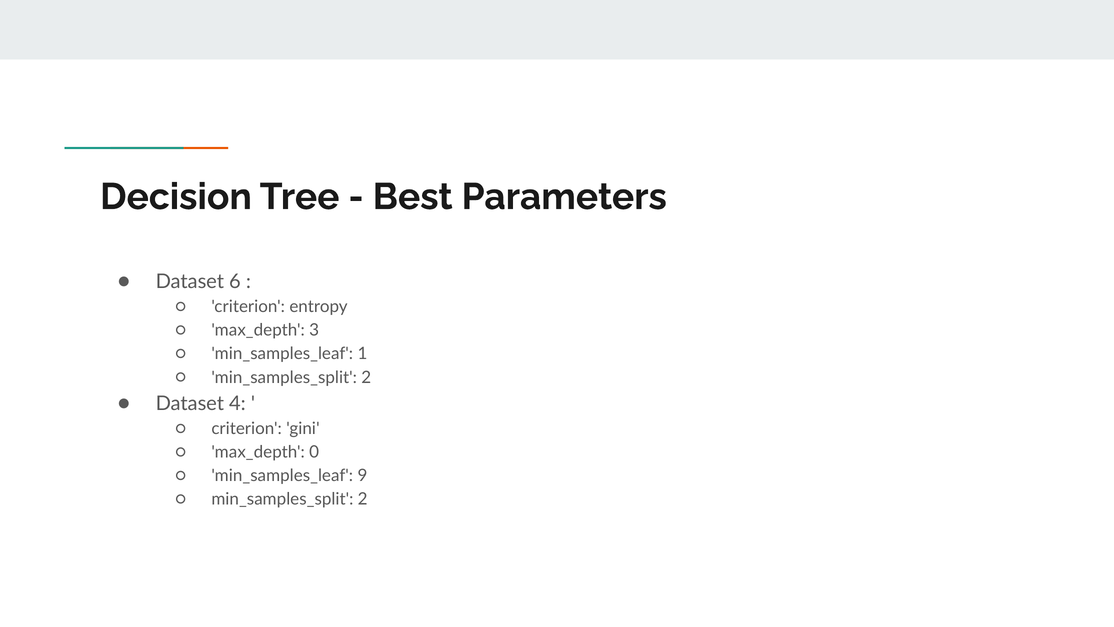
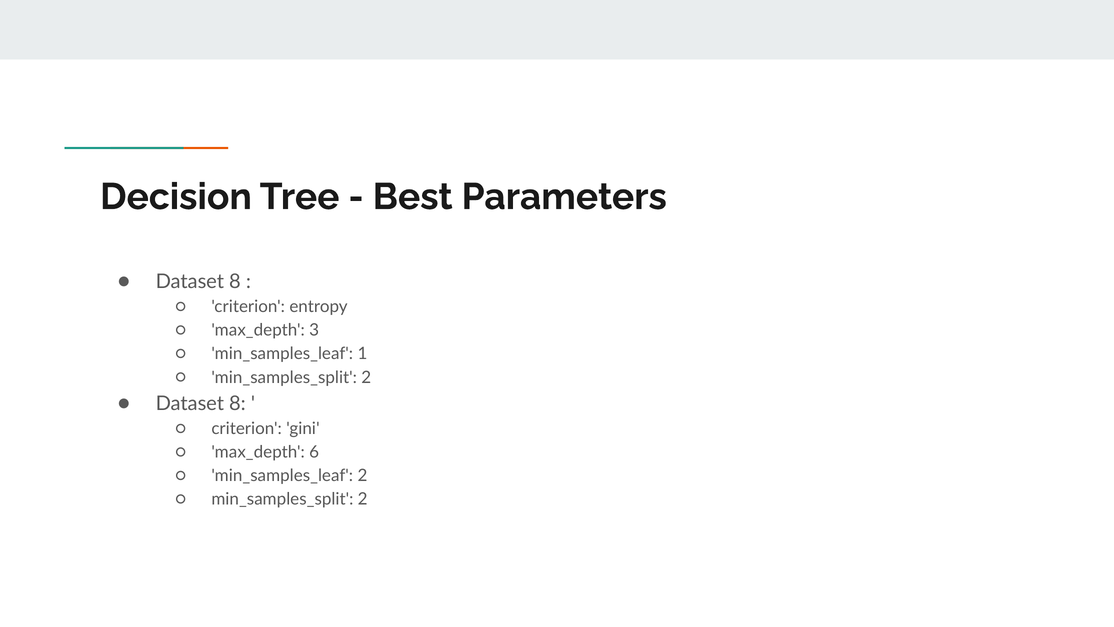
6: 6 -> 8 (235, 281)
4: 4 -> 8 (237, 403)
0: 0 -> 6 (314, 452)
min_samples_leaf 9: 9 -> 2 (362, 476)
